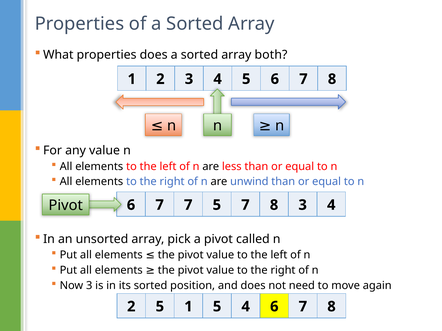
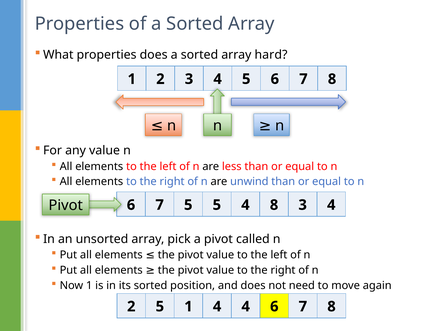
both: both -> hard (271, 55)
7 7: 7 -> 5 (188, 205)
5 7: 7 -> 4 (245, 205)
Now 3: 3 -> 1 (89, 286)
1 5: 5 -> 4 (217, 307)
